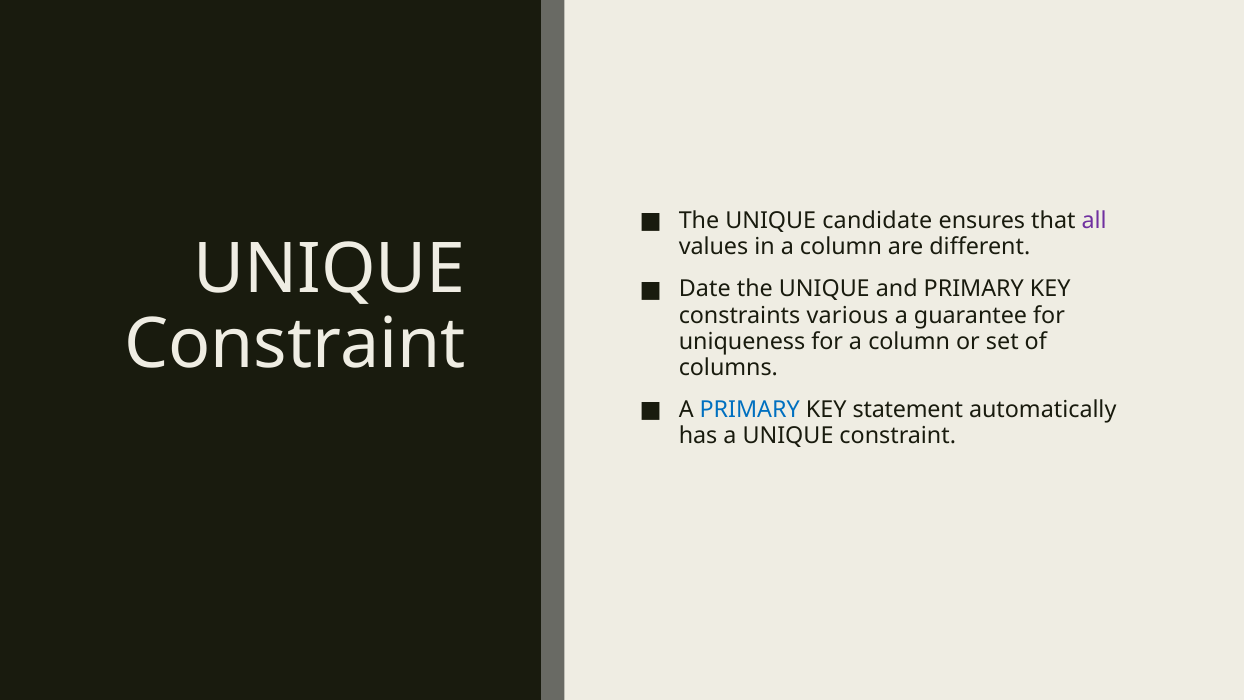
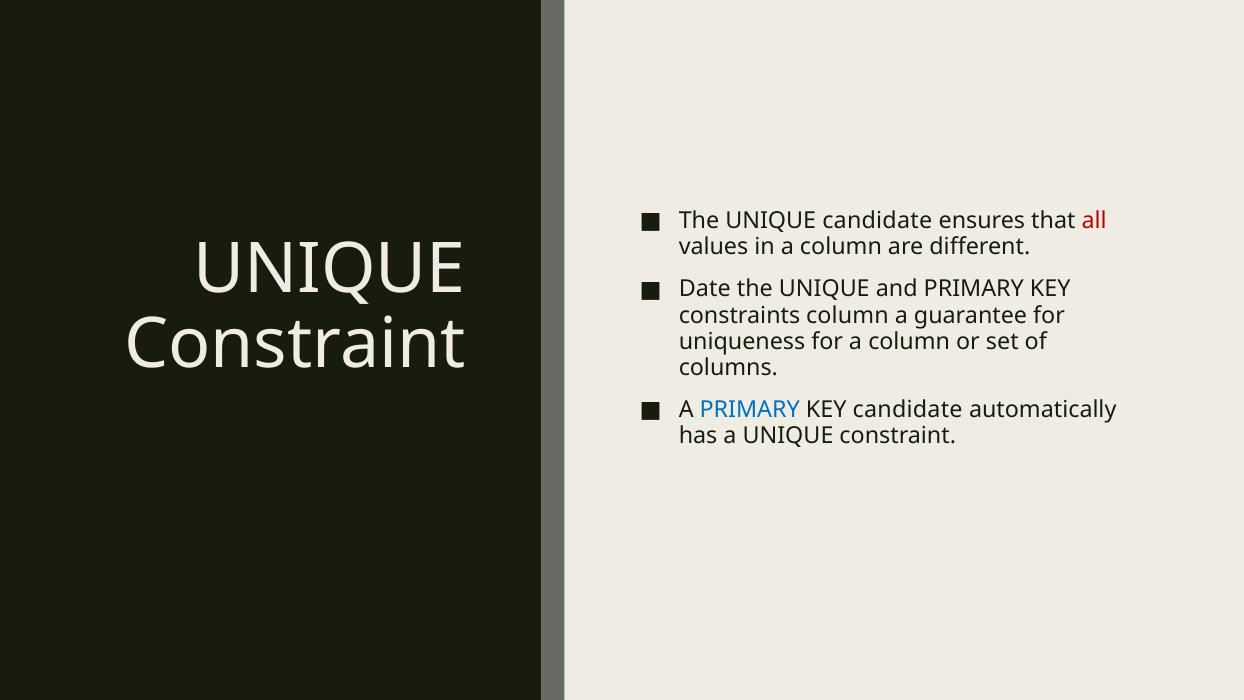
all colour: purple -> red (1094, 221)
constraints various: various -> column (847, 315)
KEY statement: statement -> candidate (908, 410)
